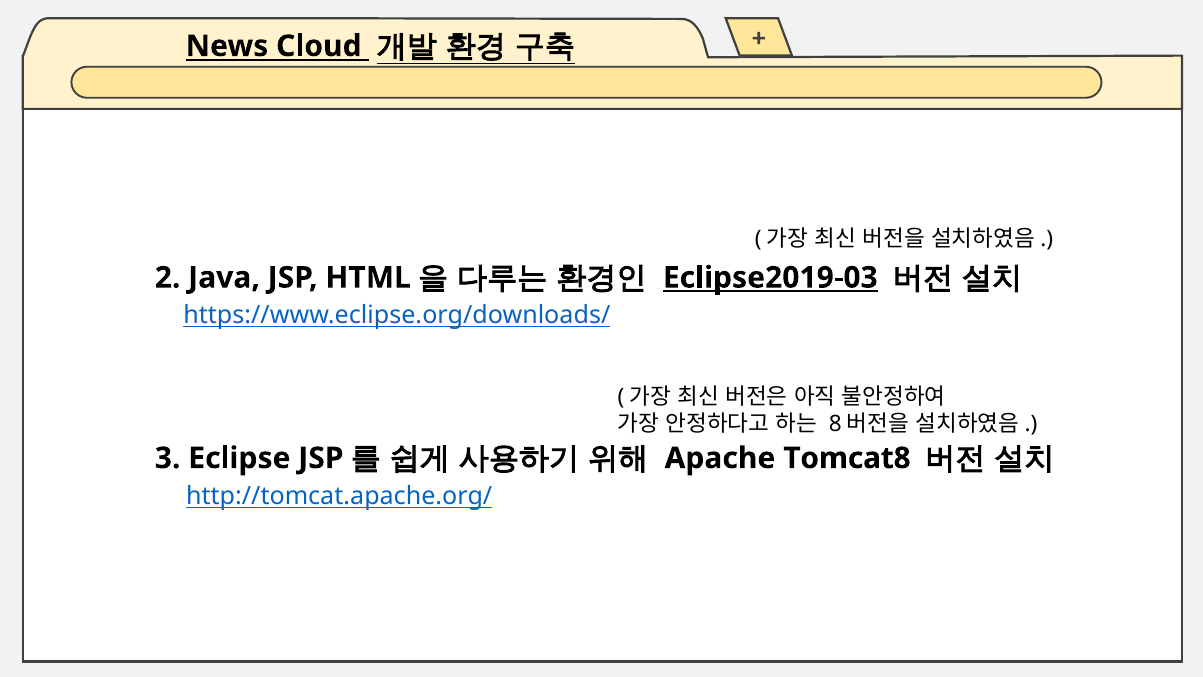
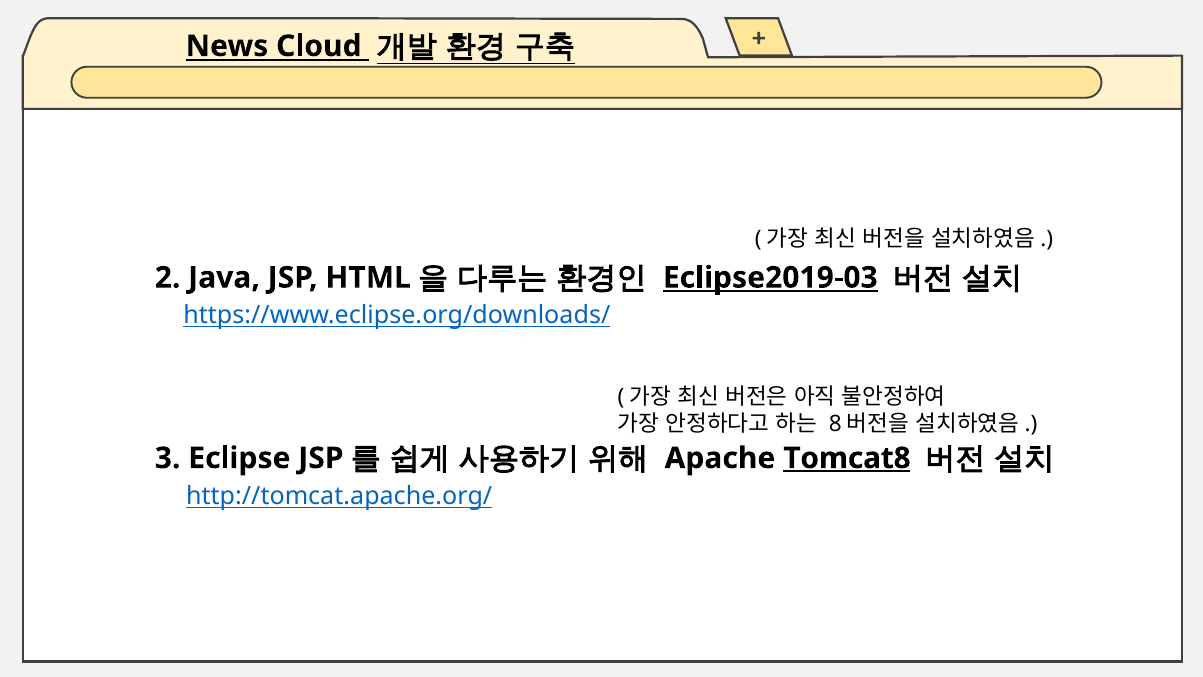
Tomcat8 underline: none -> present (847, 458)
